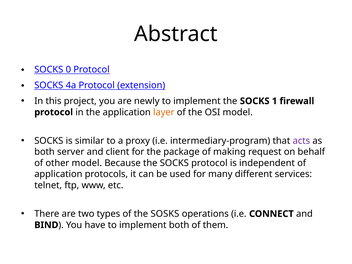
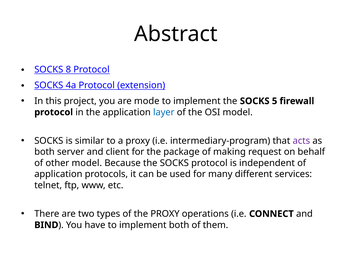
0: 0 -> 8 (68, 70)
newly: newly -> mode (147, 101)
1: 1 -> 5 (275, 101)
layer colour: orange -> blue (164, 112)
the SOSKS: SOSKS -> PROXY (165, 214)
